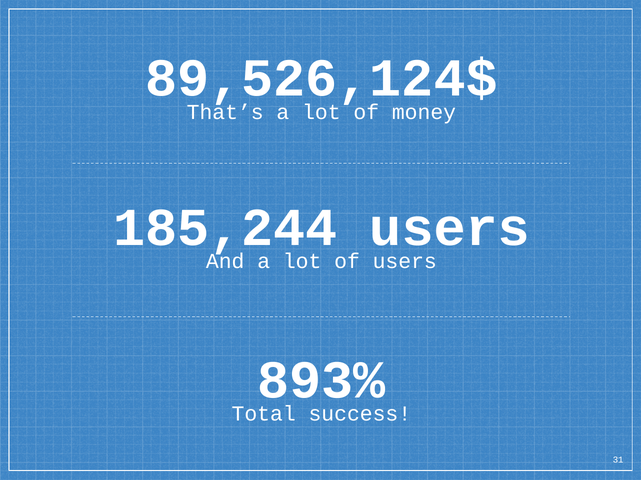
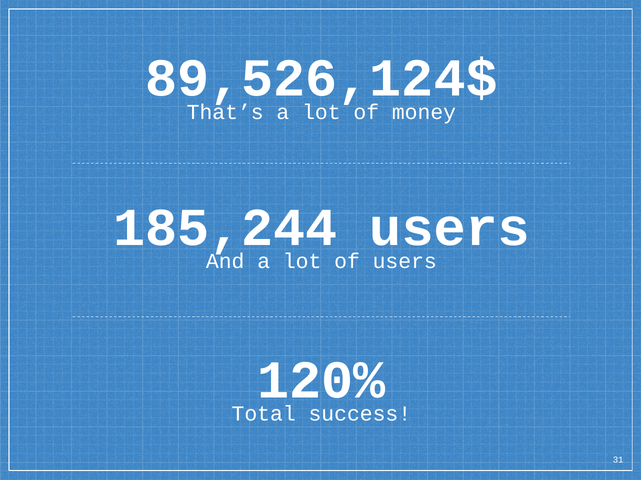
893%: 893% -> 120% (321, 381)
